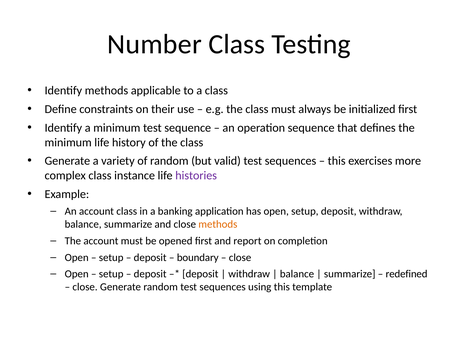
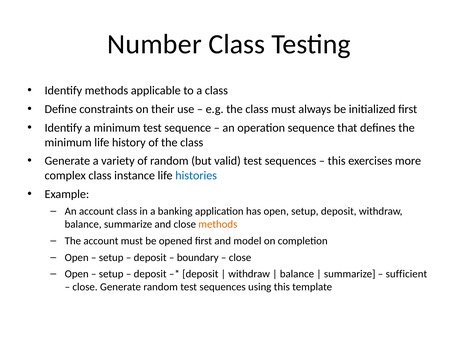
histories colour: purple -> blue (196, 175)
report: report -> model (247, 241)
redefined: redefined -> sufficient (406, 274)
